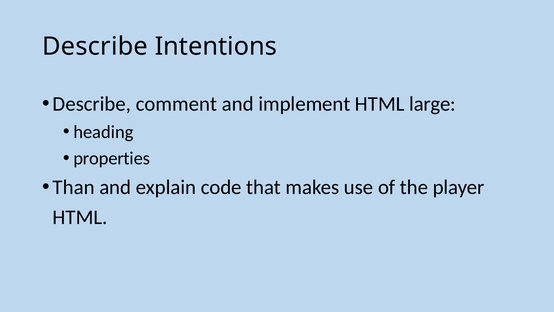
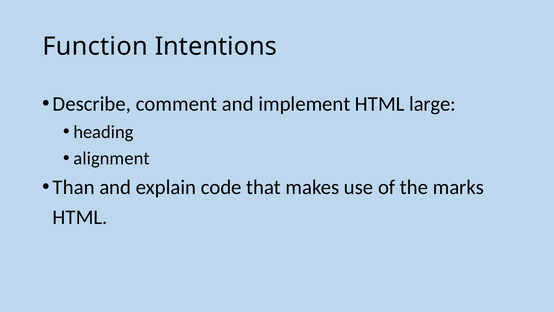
Describe: Describe -> Function (95, 47)
properties: properties -> alignment (112, 158)
player: player -> marks (458, 187)
